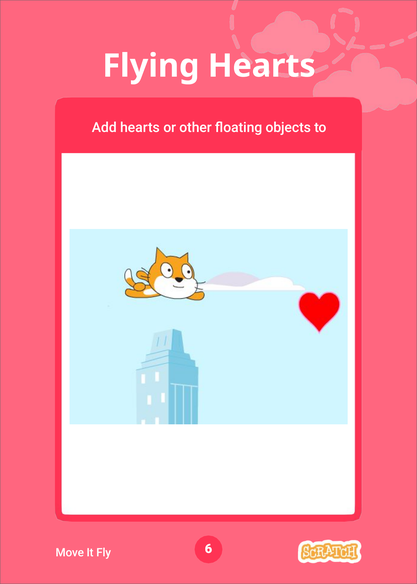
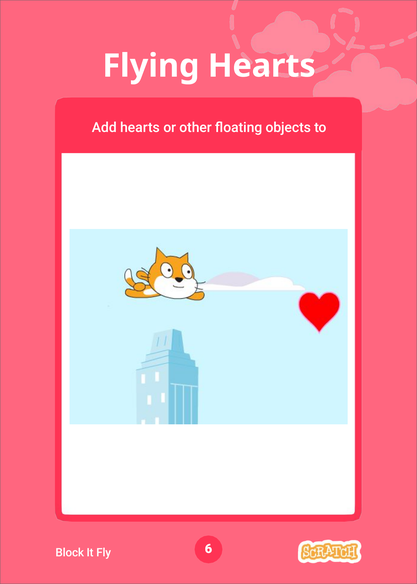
Move: Move -> Block (70, 552)
